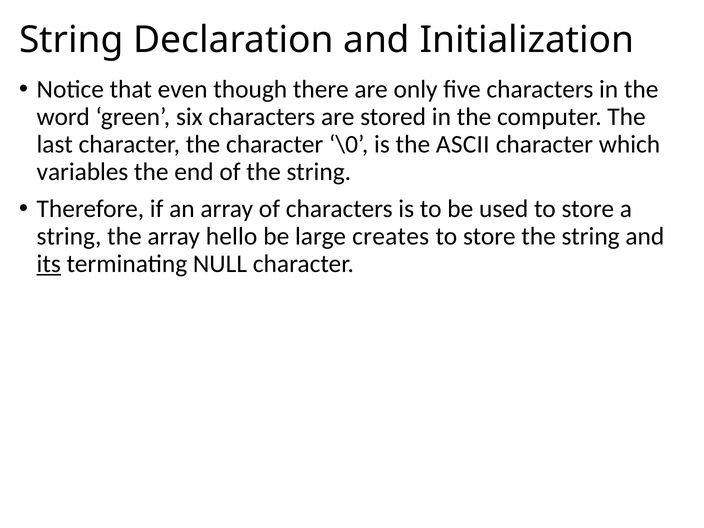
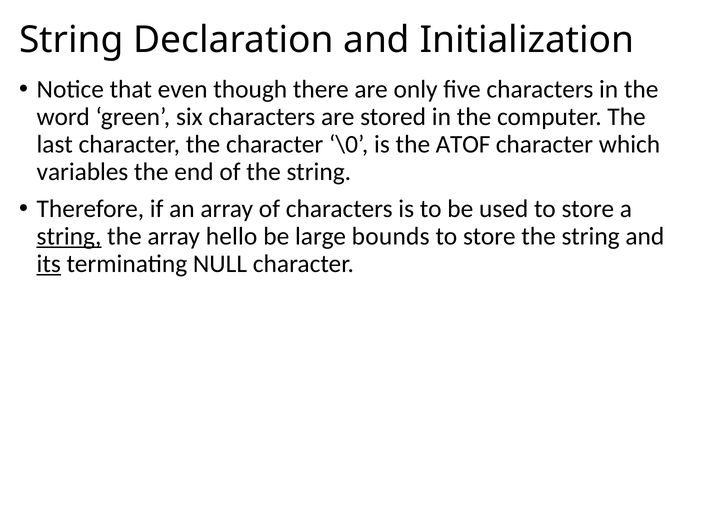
ASCII: ASCII -> ATOF (463, 144)
string underline: none -> present (69, 236)
creates: creates -> bounds (391, 236)
